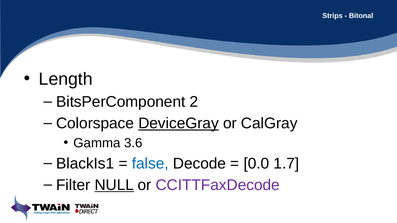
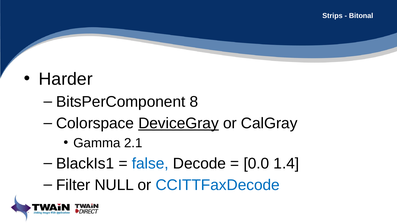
Length: Length -> Harder (66, 79)
2: 2 -> 8 (194, 102)
3.6: 3.6 -> 2.1 (133, 143)
1.7: 1.7 -> 1.4 (286, 164)
NULL underline: present -> none (114, 185)
CCITTFaxDecode colour: purple -> blue (218, 185)
